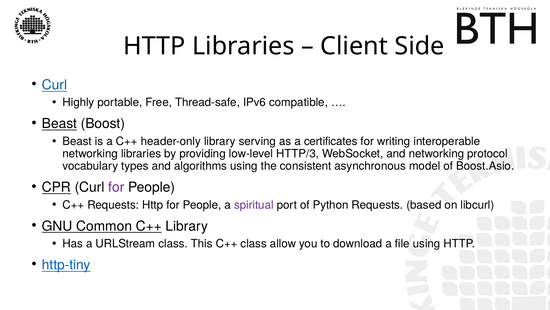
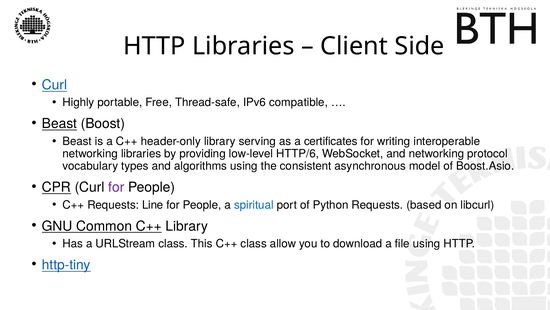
HTTP/3: HTTP/3 -> HTTP/6 (298, 153)
Requests Http: Http -> Line (153, 204)
spiritual colour: purple -> blue (254, 204)
